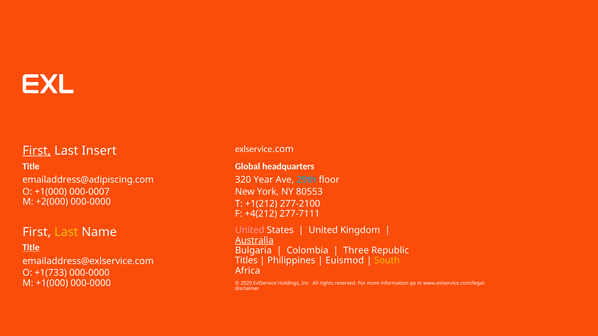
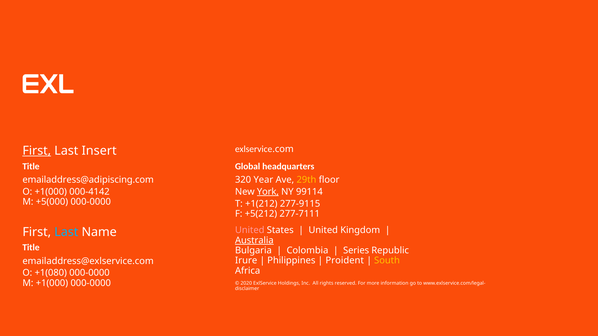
29th colour: light blue -> yellow (306, 180)
000-0007: 000-0007 -> 000-4142 (89, 192)
York underline: none -> present (268, 192)
80553: 80553 -> 99114 (309, 192)
+2(000: +2(000 -> +5(000 (52, 202)
277-2100: 277-2100 -> 277-9115 (300, 204)
+4(212: +4(212 -> +5(212 (261, 214)
Last colour: yellow -> light blue (66, 232)
Title underline: present -> none (31, 248)
Three: Three -> Series (356, 251)
Titles: Titles -> Irure (246, 261)
Euismod: Euismod -> Proident (345, 261)
+1(733: +1(733 -> +1(080 (51, 273)
